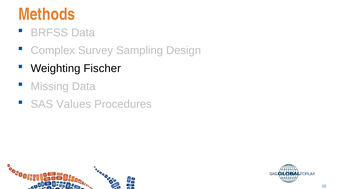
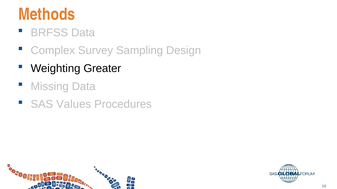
Fischer: Fischer -> Greater (102, 69)
